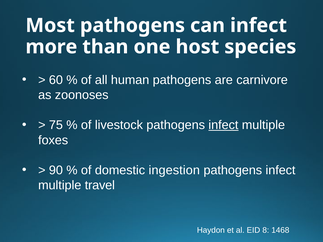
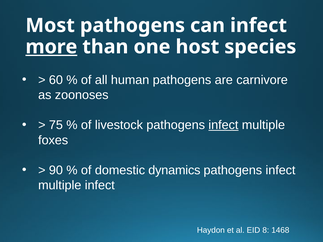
more underline: none -> present (51, 47)
ingestion: ingestion -> dynamics (174, 170)
multiple travel: travel -> infect (100, 186)
